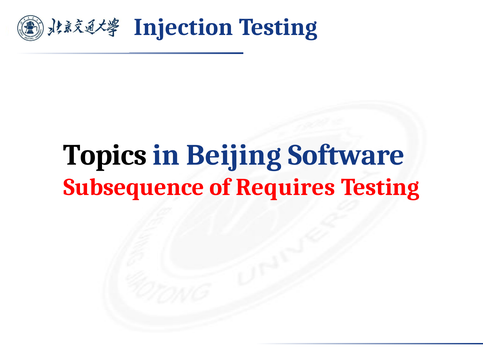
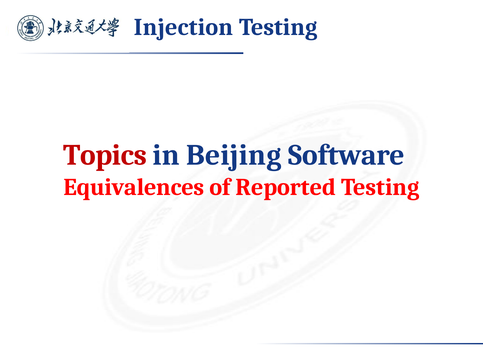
Topics colour: black -> red (105, 155)
Subsequence: Subsequence -> Equivalences (134, 187)
Requires: Requires -> Reported (286, 187)
